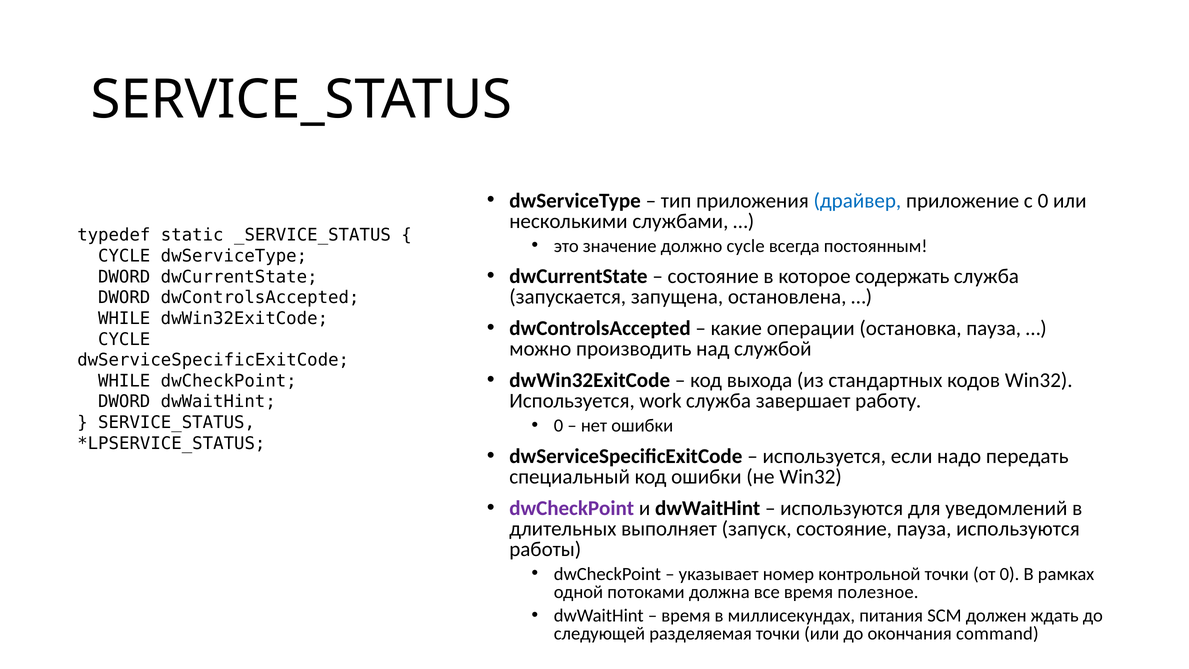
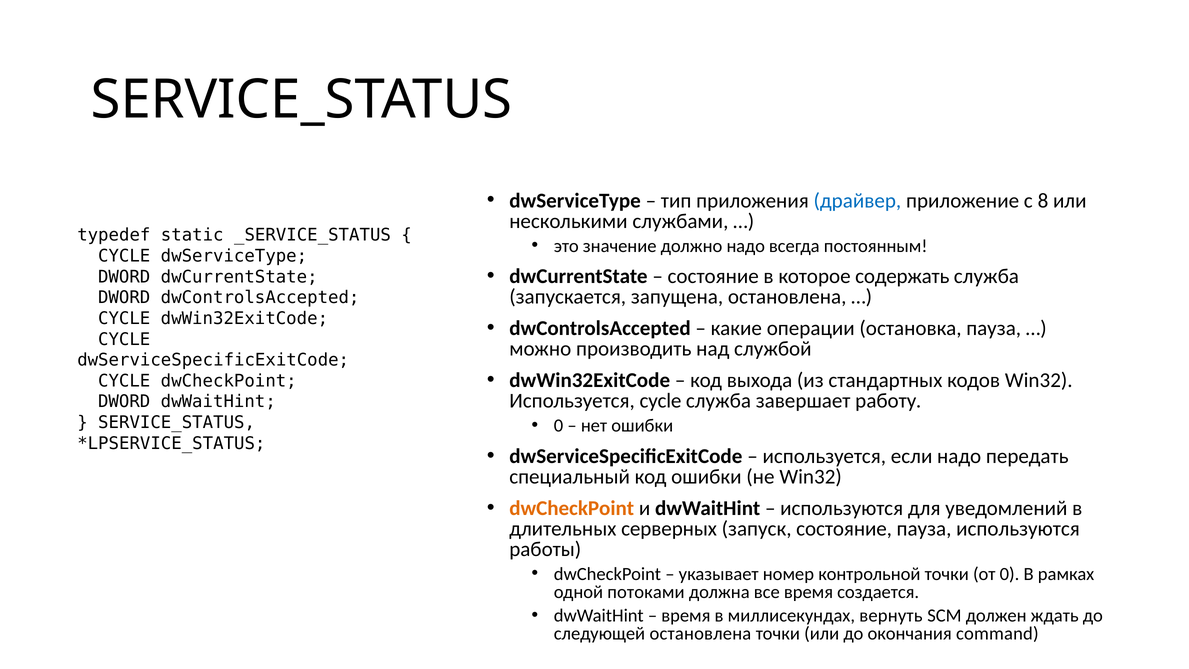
с 0: 0 -> 8 (1043, 201)
должно cycle: cycle -> надо (746, 246)
WHILE: WHILE -> CYCLE (124, 318)
WHILE: WHILE -> CYCLE (124, 381)
Используется work: work -> cycle (660, 401)
dwCheckPoint colour: purple -> orange (572, 508)
выполняет: выполняет -> серверных (669, 529)
полезное: полезное -> создается (878, 592)
питания: питания -> вернуть (891, 616)
следующей разделяемая: разделяемая -> остановлена (700, 634)
